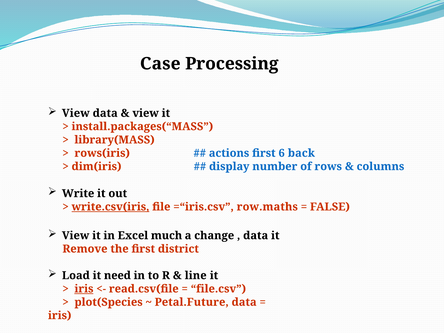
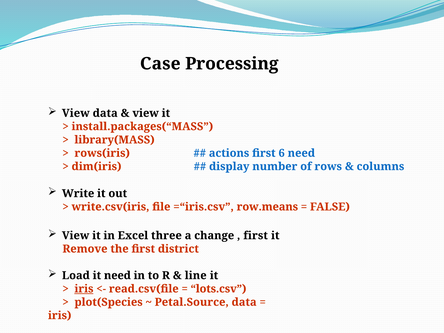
6 back: back -> need (301, 153)
write.csv(iris underline: present -> none (110, 207)
row.maths: row.maths -> row.means (267, 207)
much: much -> three (166, 236)
data: data -> first (256, 236)
file.csv: file.csv -> lots.csv (218, 289)
Petal.Future: Petal.Future -> Petal.Source (192, 302)
